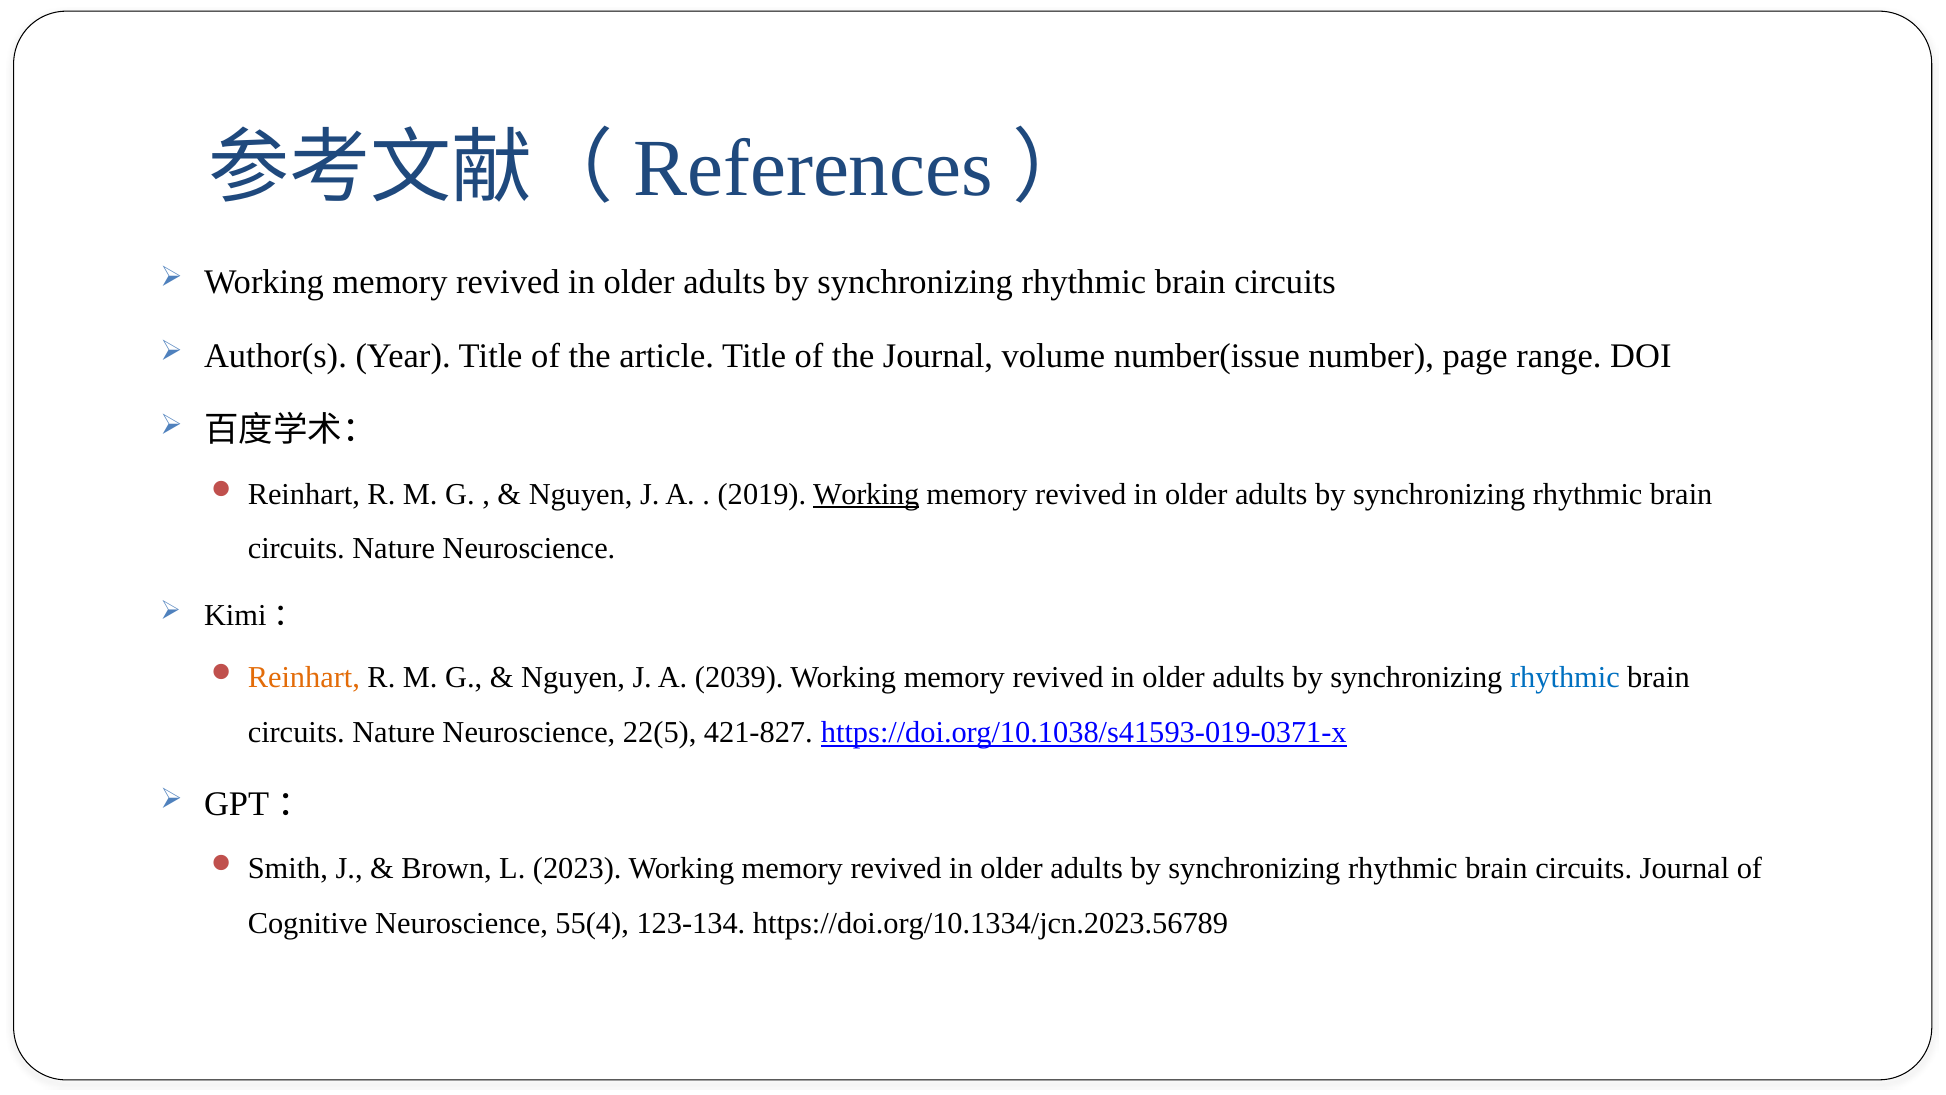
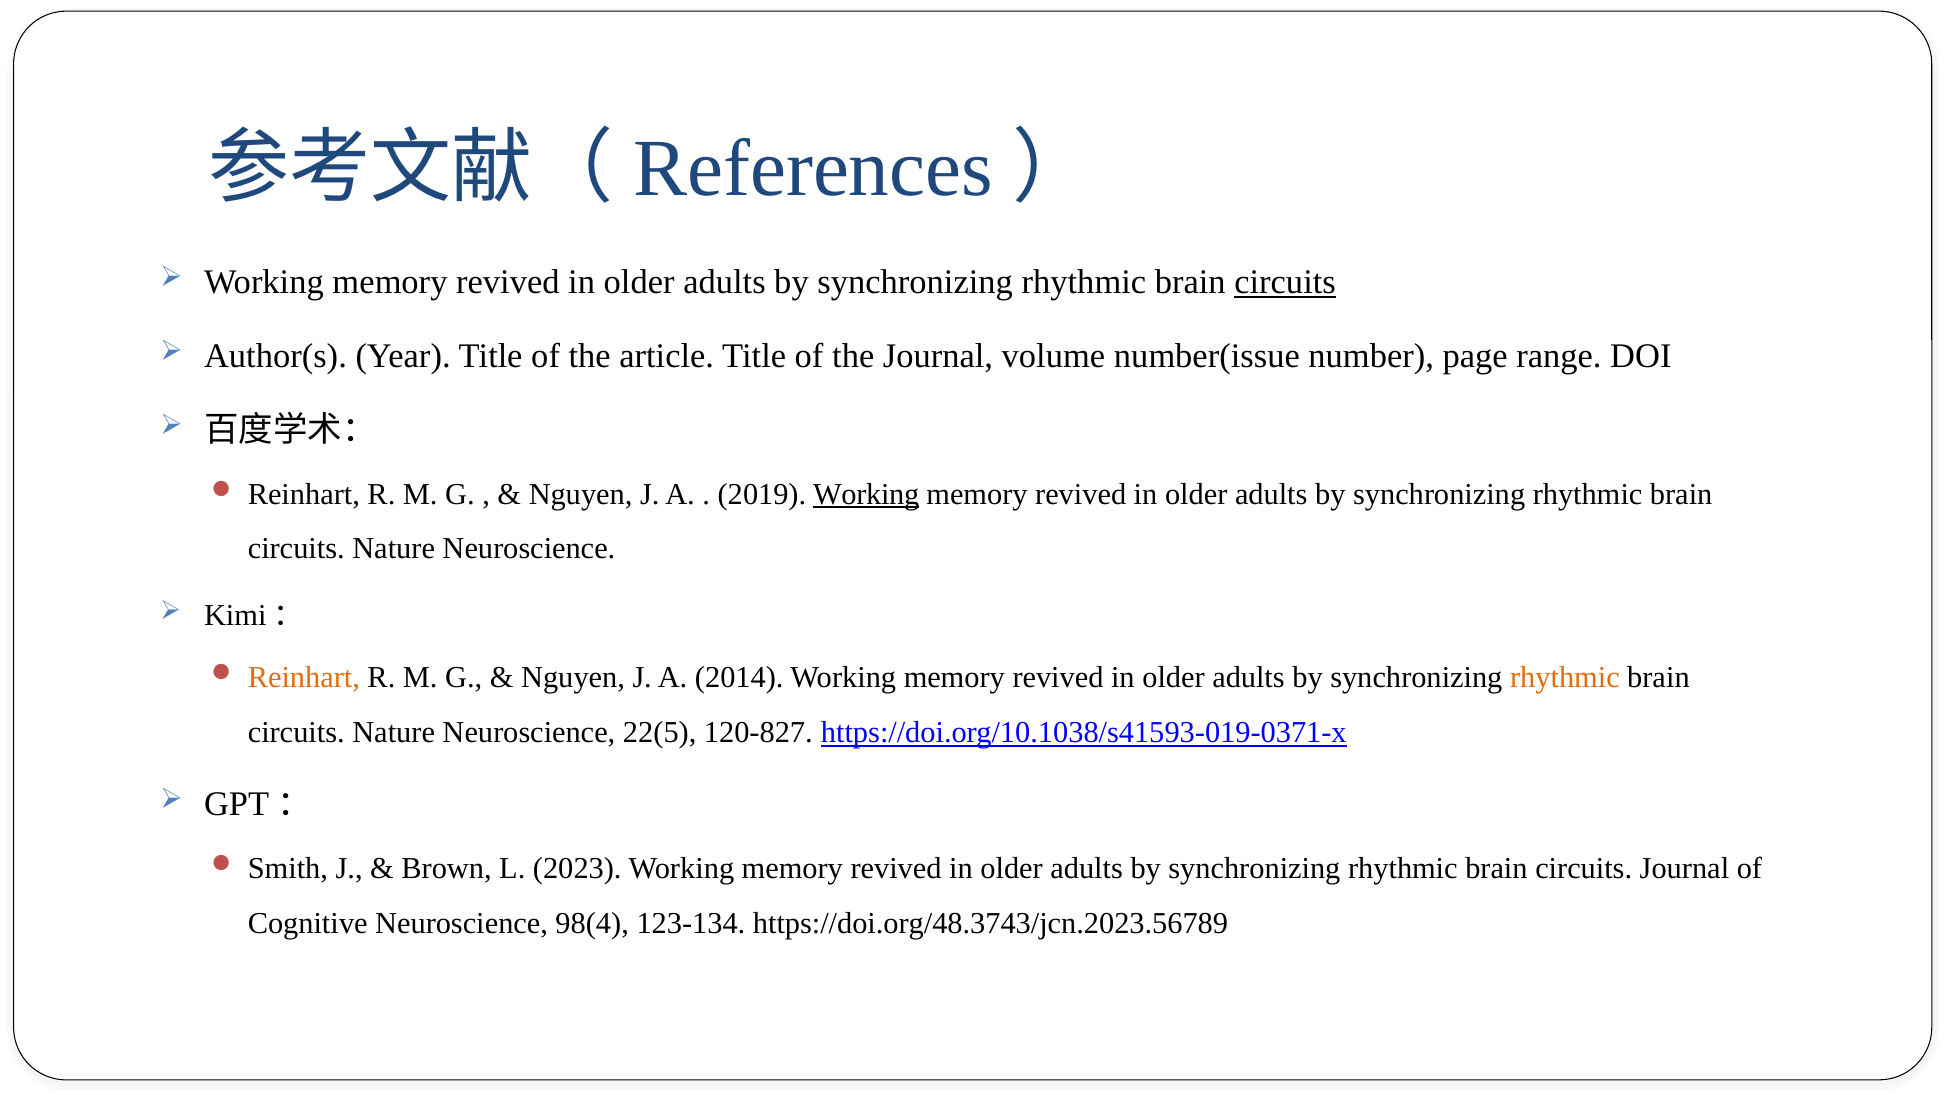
circuits underline: none -> present (1285, 282)
2039: 2039 -> 2014 (739, 677)
rhythmic colour: blue -> orange (1565, 677)
421-827: 421-827 -> 120-827 (758, 732)
55(4: 55(4 -> 98(4 (592, 923)
https://doi.org/10.1334/jcn.2023.56789: https://doi.org/10.1334/jcn.2023.56789 -> https://doi.org/48.3743/jcn.2023.56789 (991, 923)
